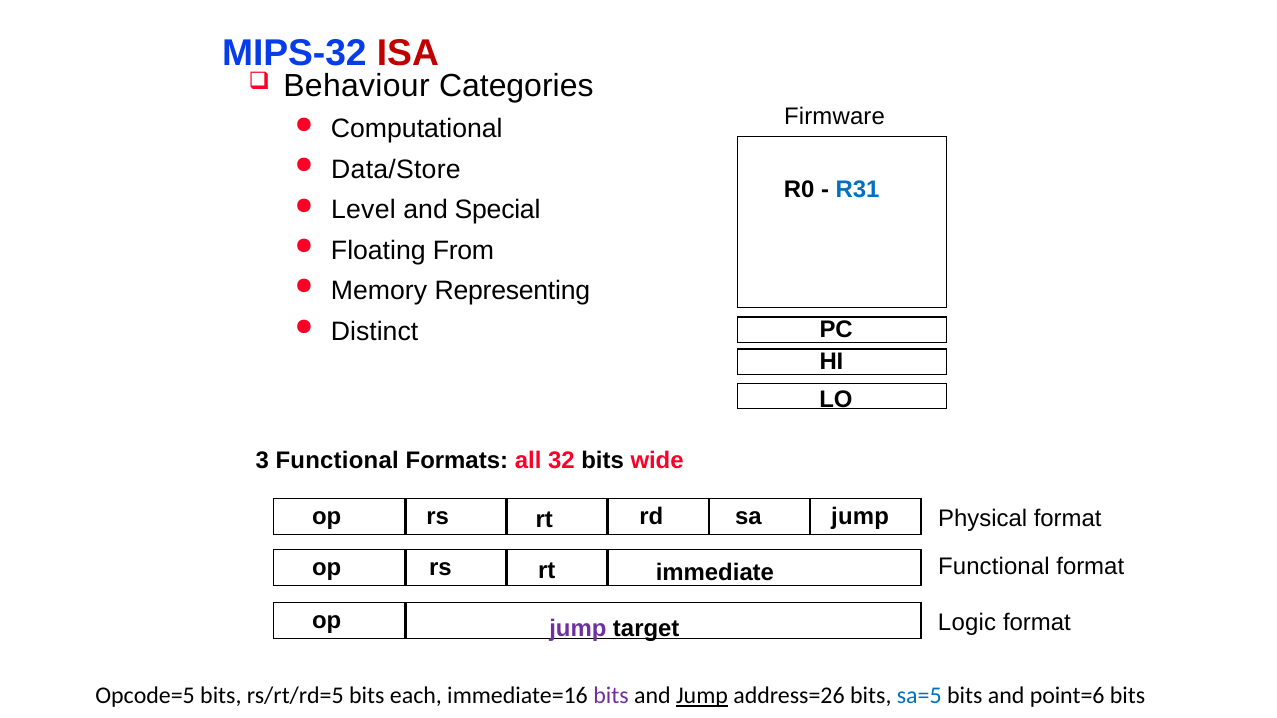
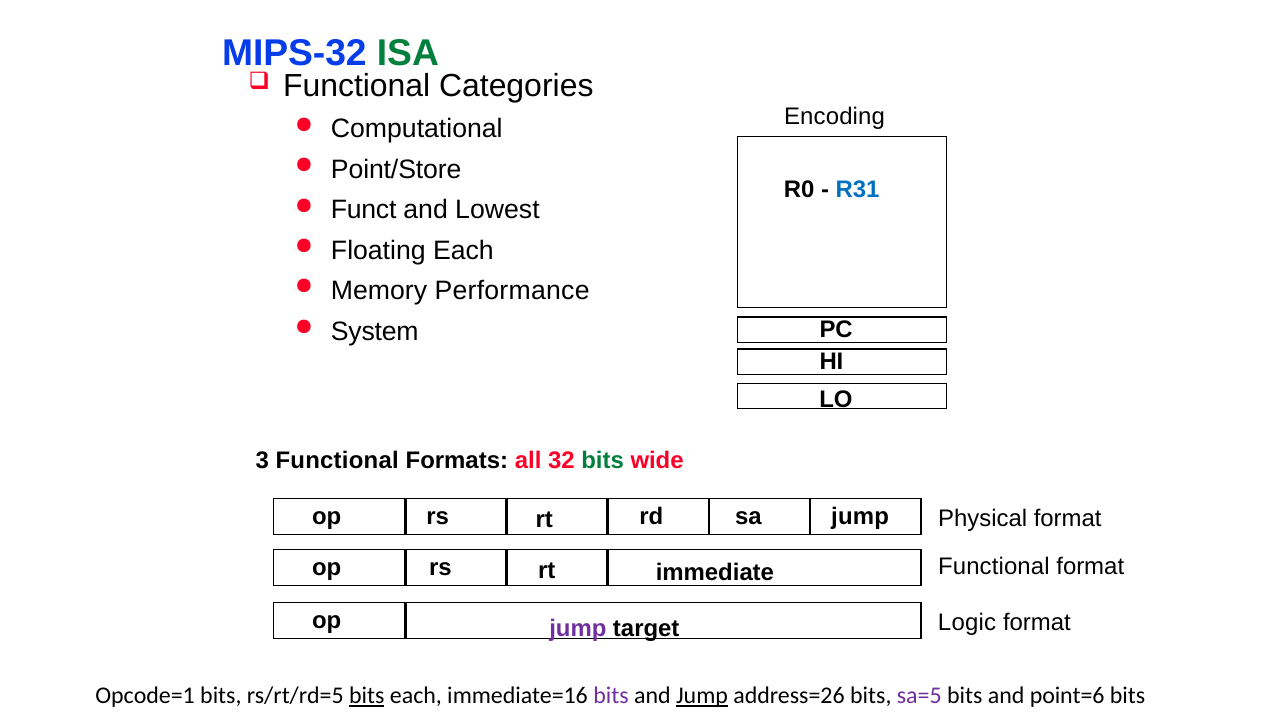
ISA colour: red -> green (408, 53)
Behaviour: Behaviour -> Functional (357, 86)
Firmware: Firmware -> Encoding (835, 116)
Data/Store: Data/Store -> Point/Store (396, 170)
Level: Level -> Funct (364, 210)
Special: Special -> Lowest (497, 210)
Floating From: From -> Each (463, 251)
Representing: Representing -> Performance (512, 291)
Distinct: Distinct -> System (375, 332)
bits colour: black -> green (603, 461)
Opcode=5: Opcode=5 -> Opcode=1 (145, 696)
bits underline: none -> present (367, 696)
sa=5 colour: blue -> purple (919, 696)
